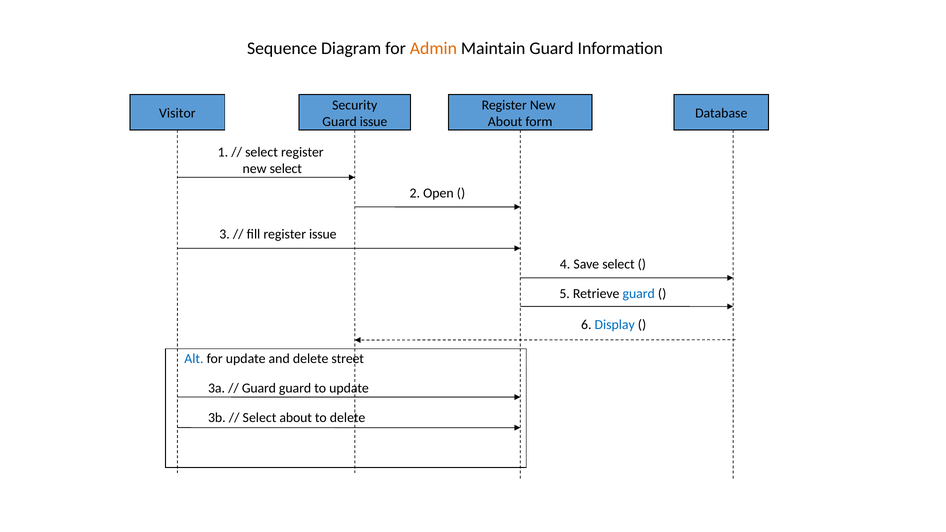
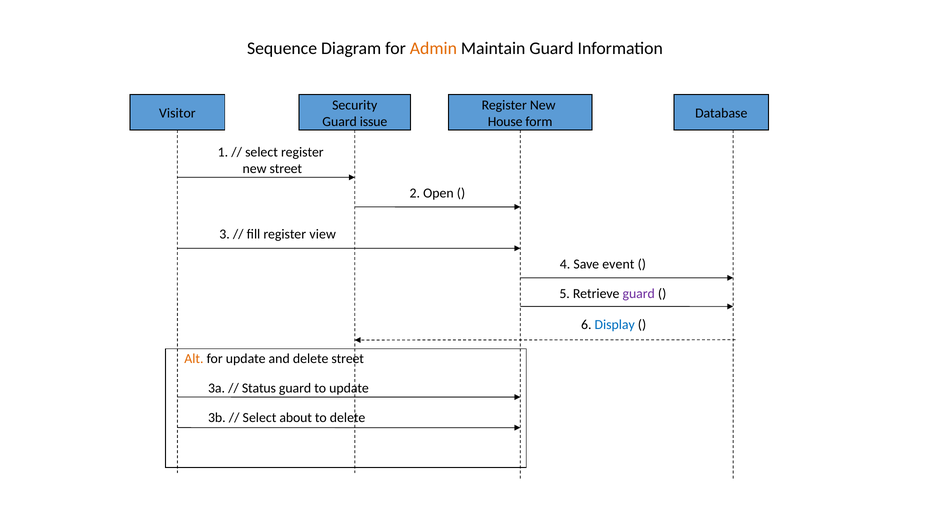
About: About -> House (505, 122)
new select: select -> street (286, 169)
register issue: issue -> view (323, 234)
Save select: select -> event (618, 264)
guard colour: blue -> purple (639, 294)
Alt colour: blue -> orange (194, 359)
Guard: Guard -> Status (259, 388)
